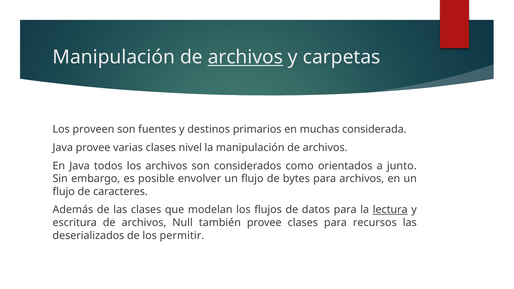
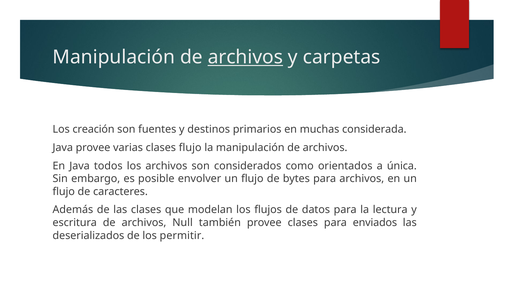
proveen: proveen -> creación (94, 129)
clases nivel: nivel -> flujo (190, 148)
junto: junto -> única (402, 166)
lectura underline: present -> none (390, 210)
recursos: recursos -> enviados (375, 223)
